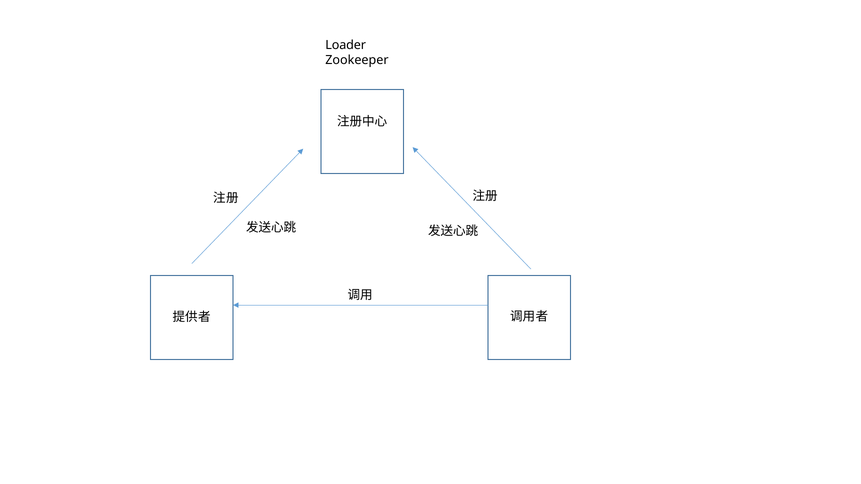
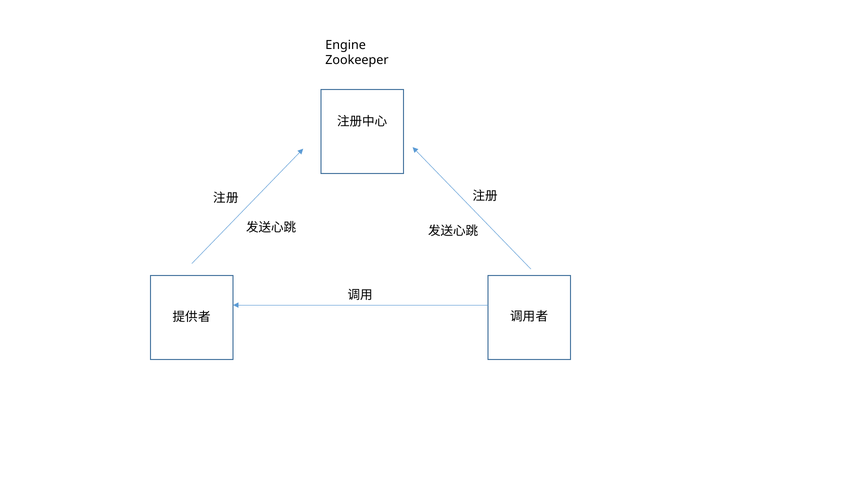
Loader: Loader -> Engine (346, 45)
